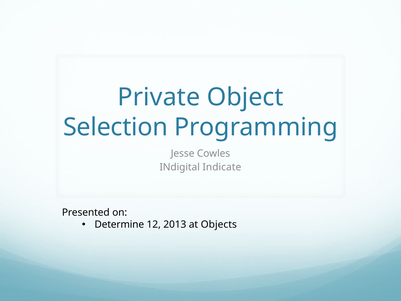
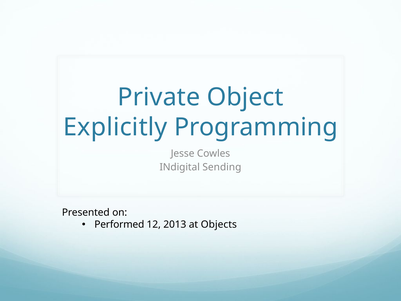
Selection: Selection -> Explicitly (115, 127)
Indicate: Indicate -> Sending (222, 167)
Determine: Determine -> Performed (119, 224)
